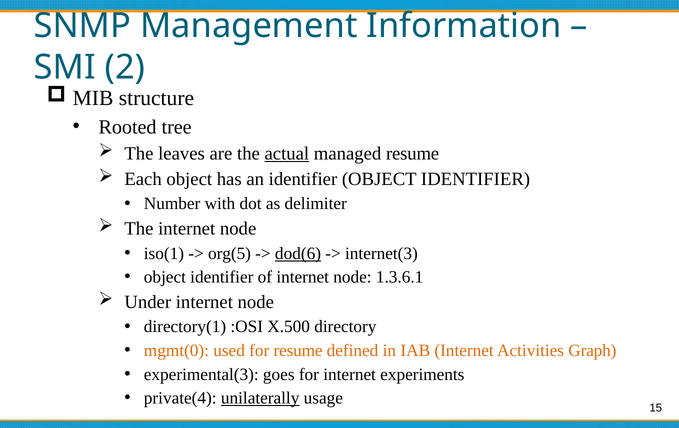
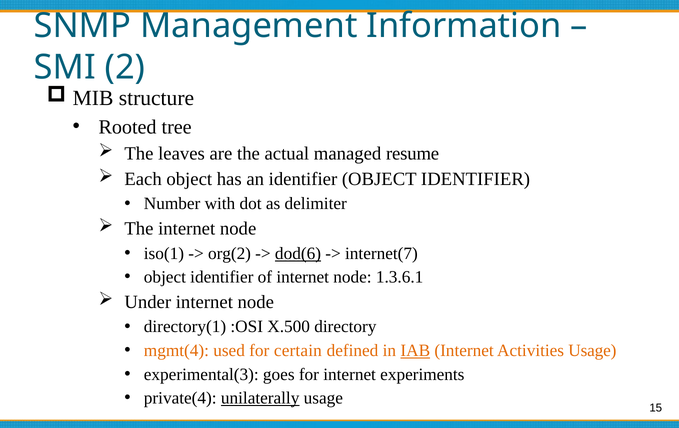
actual underline: present -> none (287, 153)
org(5: org(5 -> org(2 (230, 253)
internet(3: internet(3 -> internet(7 (381, 253)
mgmt(0: mgmt(0 -> mgmt(4 (176, 350)
for resume: resume -> certain (298, 350)
IAB underline: none -> present (415, 350)
Activities Graph: Graph -> Usage (592, 350)
